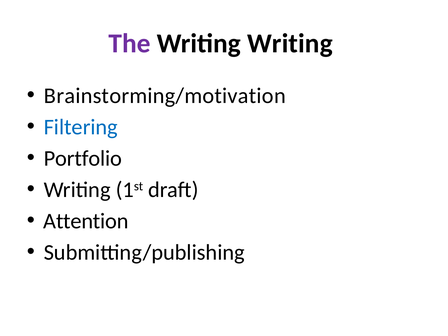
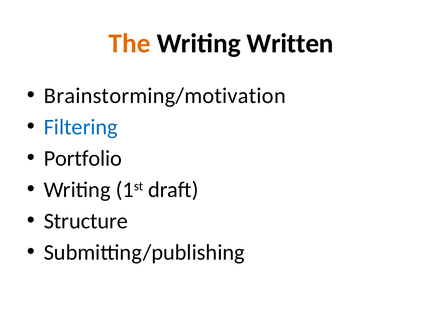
The colour: purple -> orange (130, 43)
Writing Writing: Writing -> Written (290, 43)
Attention: Attention -> Structure (86, 221)
